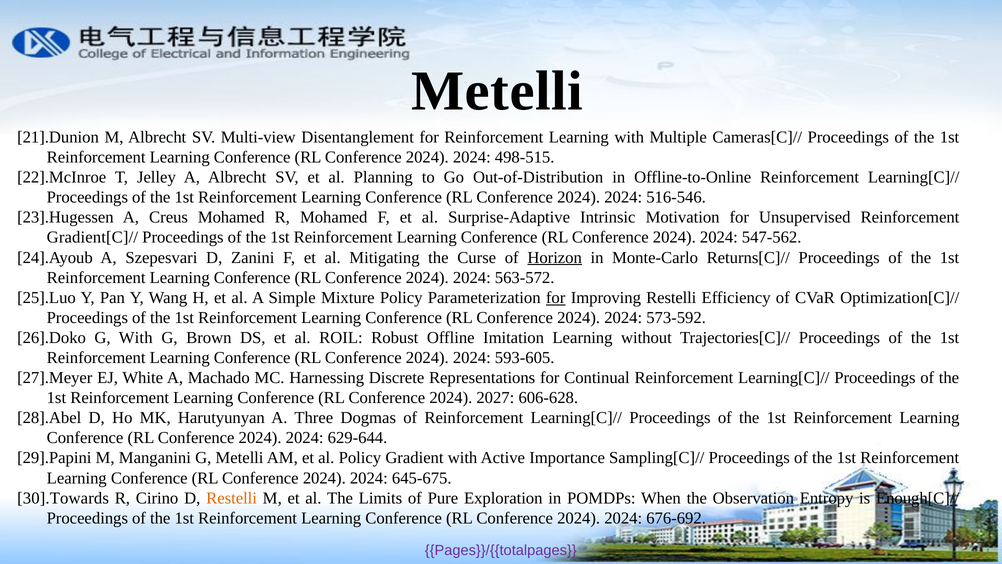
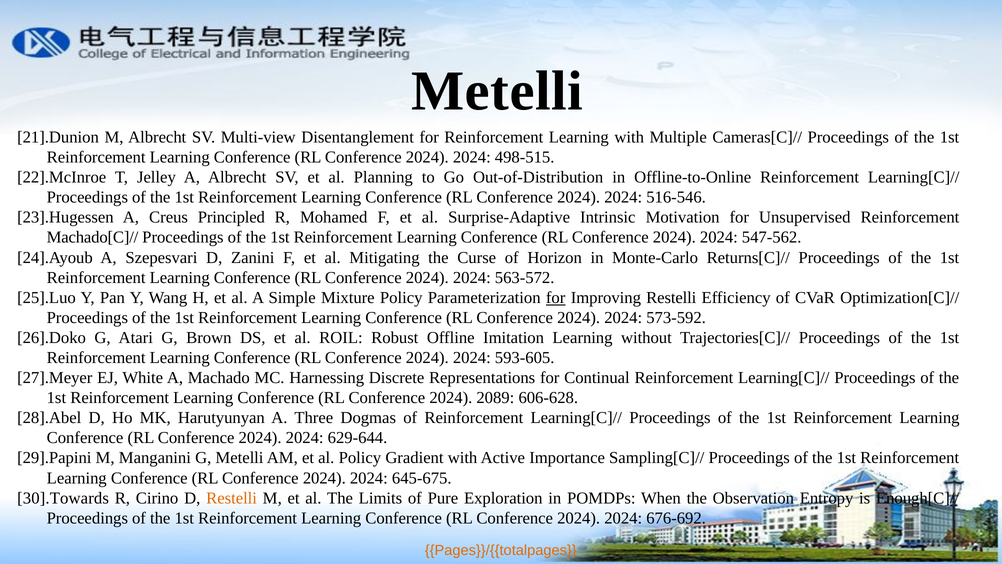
Creus Mohamed: Mohamed -> Principled (231, 217)
Gradient[C]//: Gradient[C]// -> Machado[C]// (93, 237)
Horizon underline: present -> none (555, 257)
G With: With -> Atari (136, 337)
2027: 2027 -> 2089 (495, 398)
Pages}}/{{totalpages colour: purple -> orange (501, 550)
